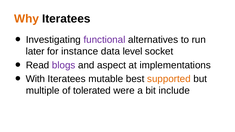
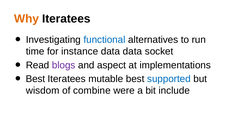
functional colour: purple -> blue (104, 40)
later: later -> time (35, 52)
data level: level -> data (132, 52)
With: With -> Best (35, 79)
supported colour: orange -> blue (169, 79)
multiple: multiple -> wisdom (43, 91)
tolerated: tolerated -> combine (92, 91)
